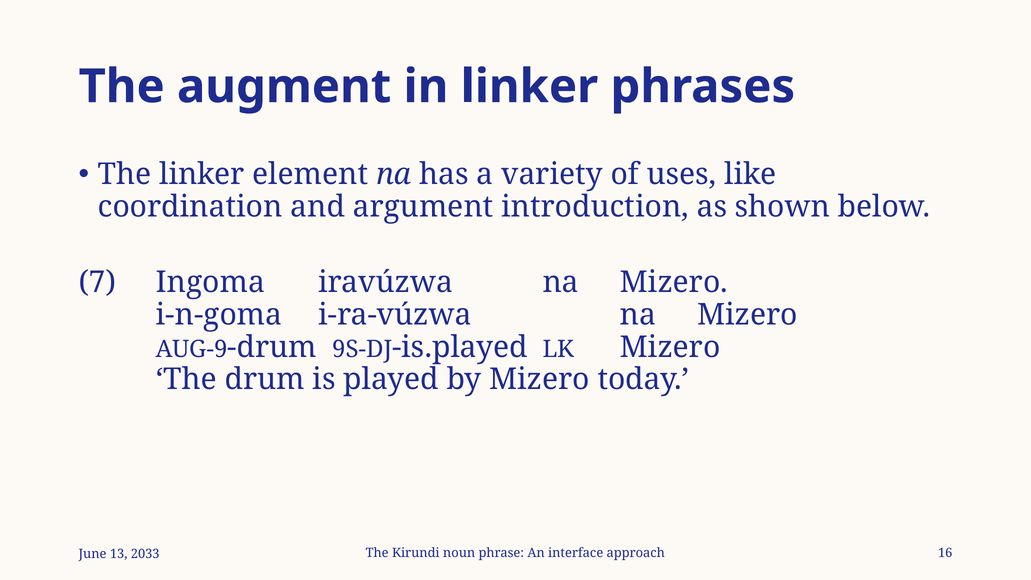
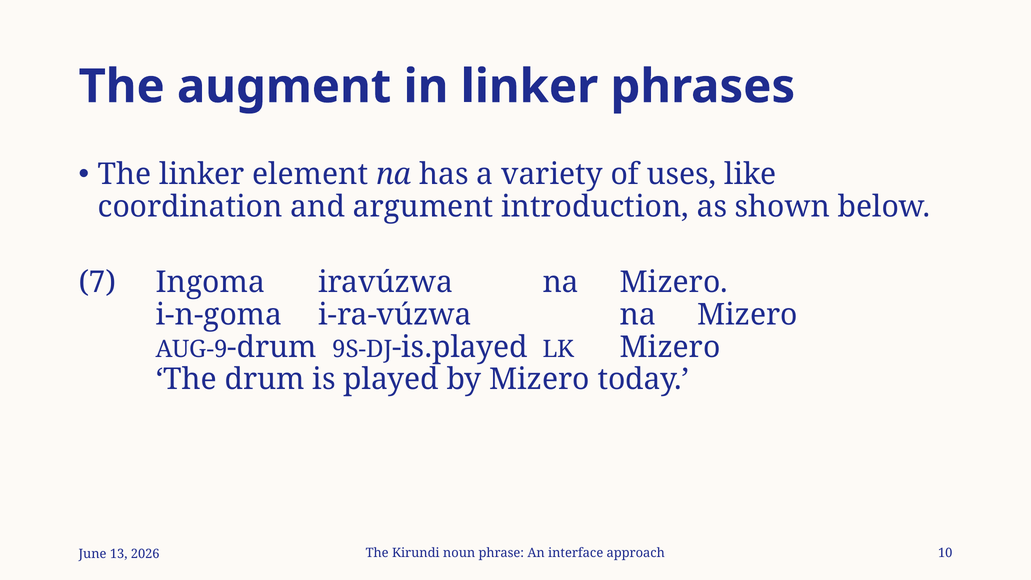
16: 16 -> 10 (945, 553)
2033: 2033 -> 2026 (145, 554)
